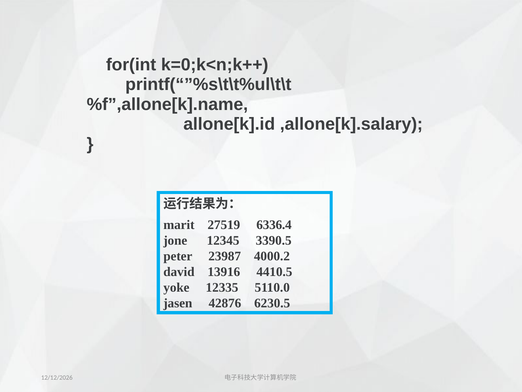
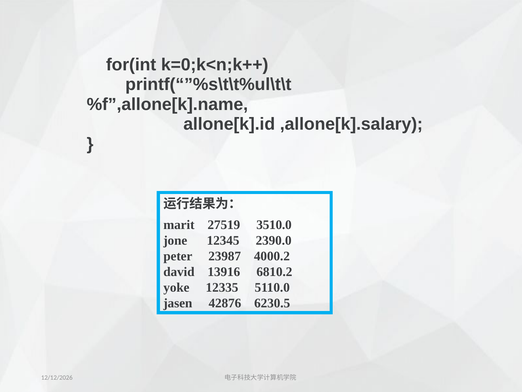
6336.4: 6336.4 -> 3510.0 (274, 224)
3390.5: 3390.5 -> 2390.0 (274, 240)
4410.5: 4410.5 -> 6810.2 (274, 271)
